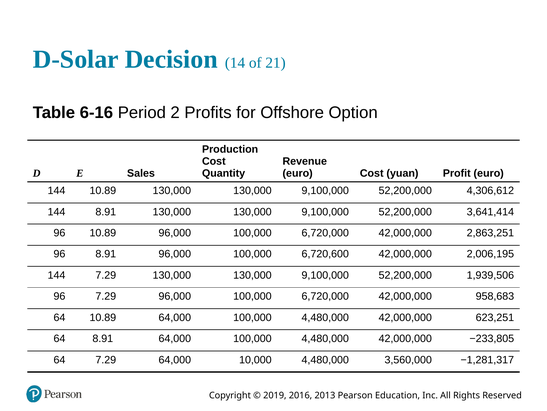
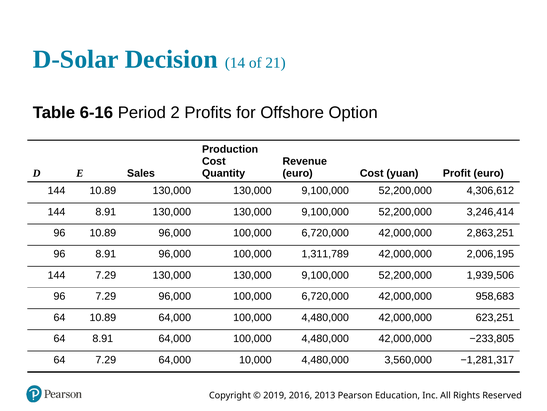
3,641,414: 3,641,414 -> 3,246,414 (490, 211)
6,720,600: 6,720,600 -> 1,311,789 (325, 254)
